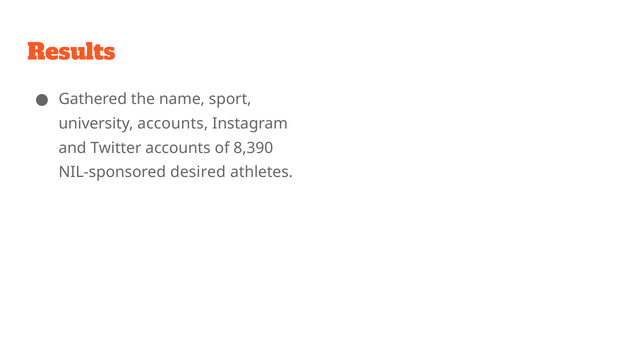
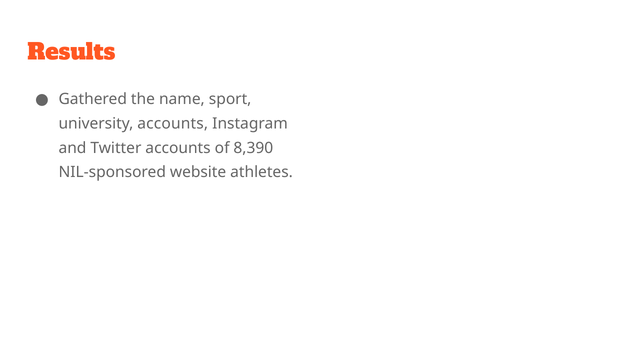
desired: desired -> website (198, 172)
